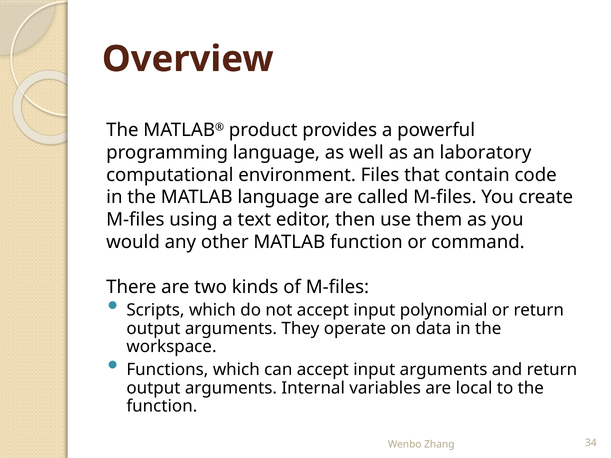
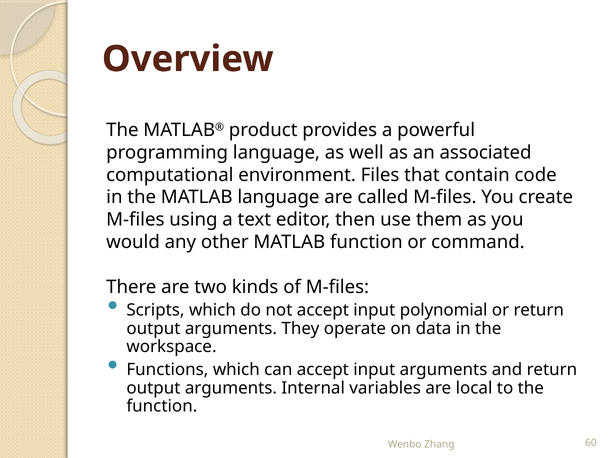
laboratory: laboratory -> associated (486, 153)
34: 34 -> 60 (591, 443)
